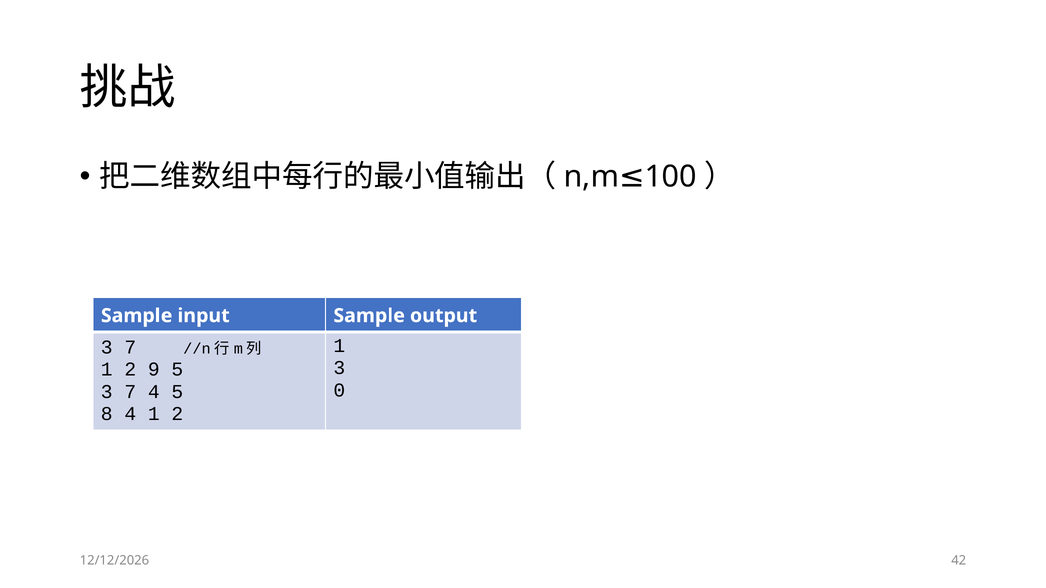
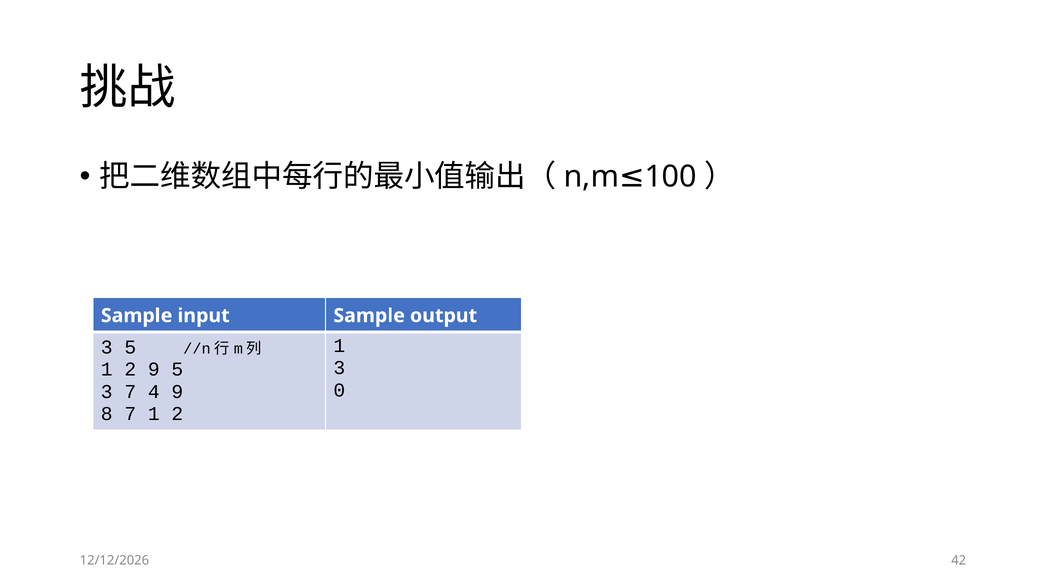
7: 7 -> 5 (130, 347)
4 5: 5 -> 9 (177, 392)
8 4: 4 -> 7 (130, 414)
